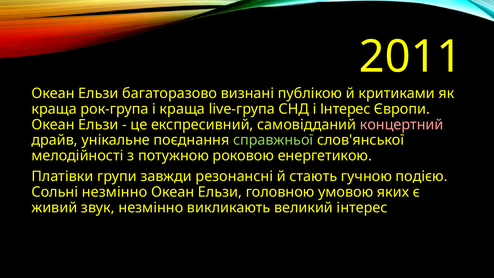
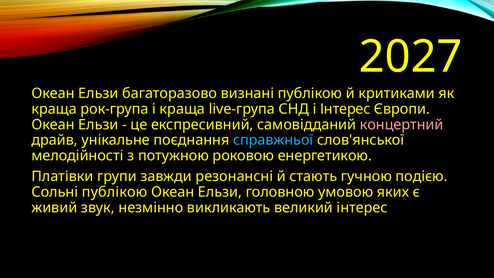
2011: 2011 -> 2027 (411, 57)
справжньої colour: light green -> light blue (273, 140)
Сольні незмінно: незмінно -> публікою (115, 192)
